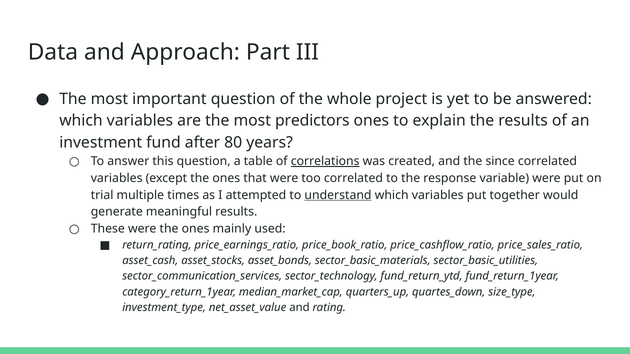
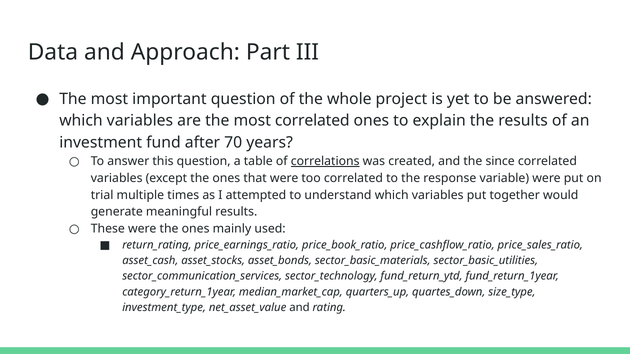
most predictors: predictors -> correlated (312, 121)
80: 80 -> 70 (233, 143)
understand underline: present -> none (338, 195)
